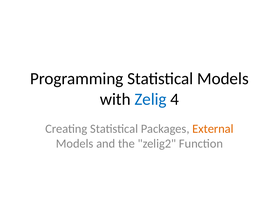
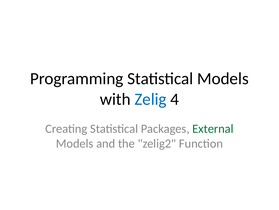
External colour: orange -> green (213, 128)
